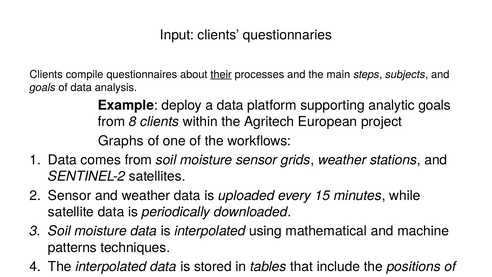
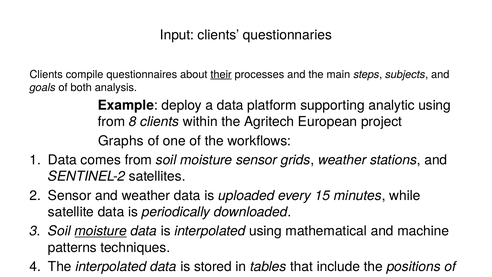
of data: data -> both (81, 87)
analytic goals: goals -> using (435, 105)
moisture underline: none -> present (101, 231)
